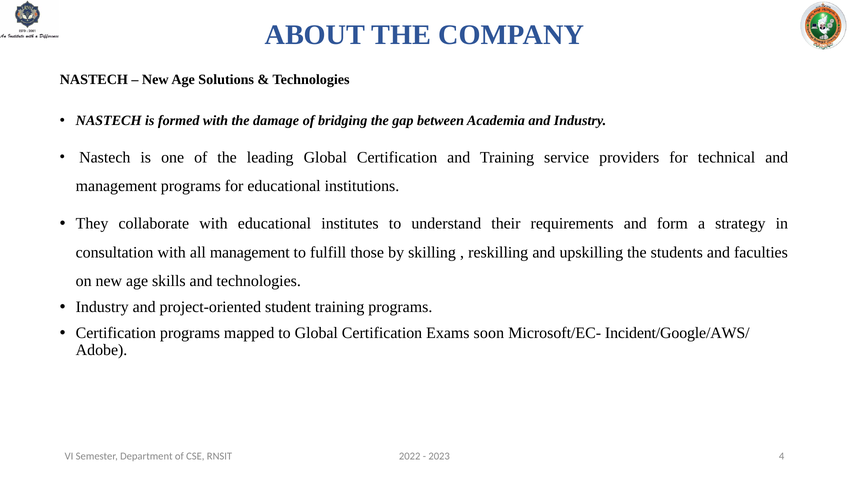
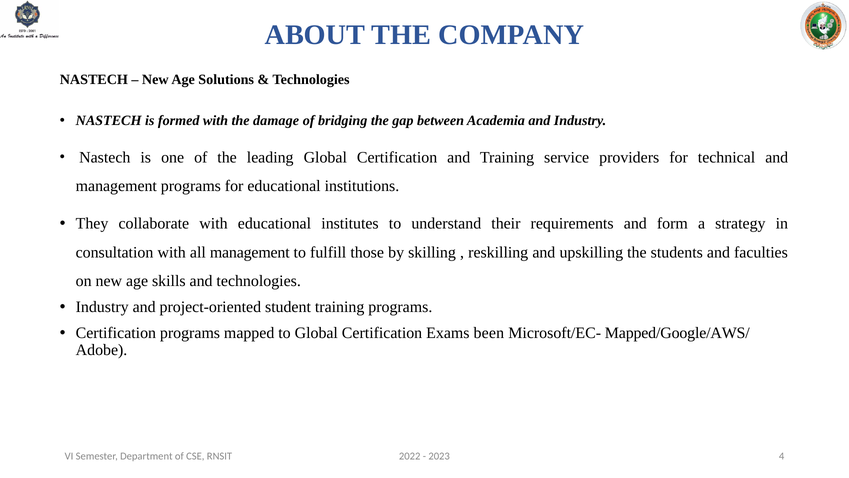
soon: soon -> been (489, 333)
Incident/Google/AWS/: Incident/Google/AWS/ -> Mapped/Google/AWS/ (677, 333)
